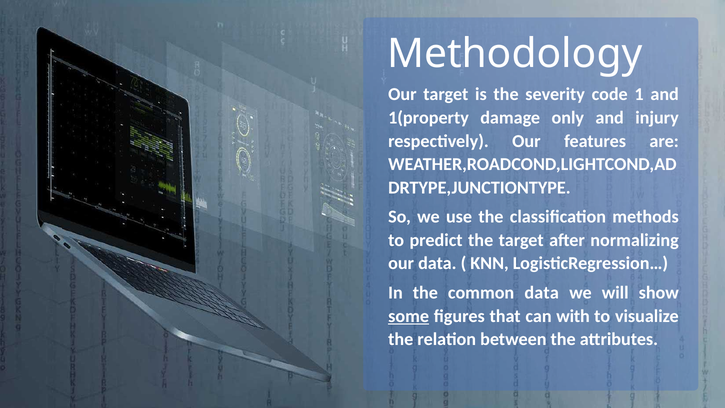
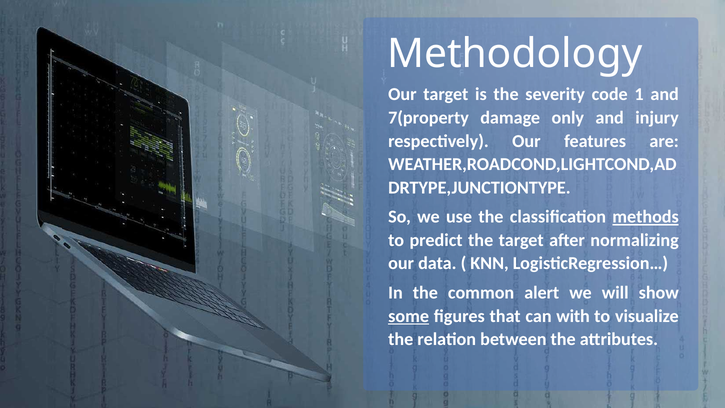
1(property: 1(property -> 7(property (429, 118)
methods underline: none -> present (646, 217)
common data: data -> alert (542, 293)
